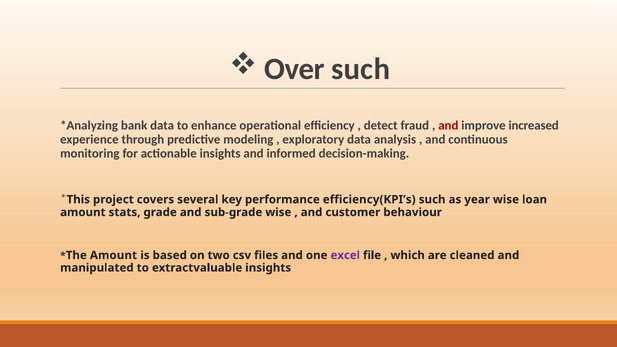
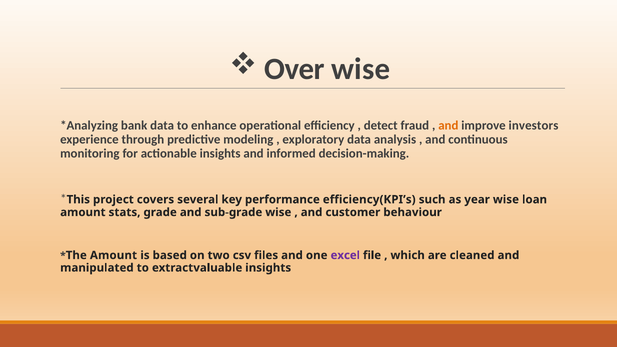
Over such: such -> wise (361, 69)
and colour: red -> orange (448, 126)
increased: increased -> investors (534, 126)
